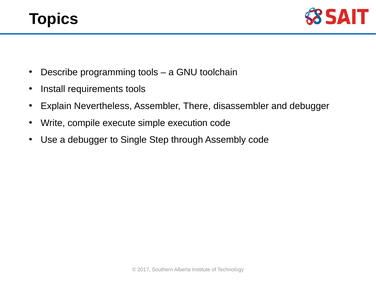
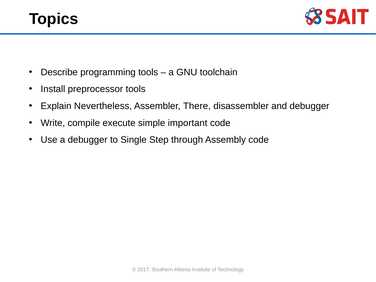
requirements: requirements -> preprocessor (95, 89)
execution: execution -> important (188, 123)
